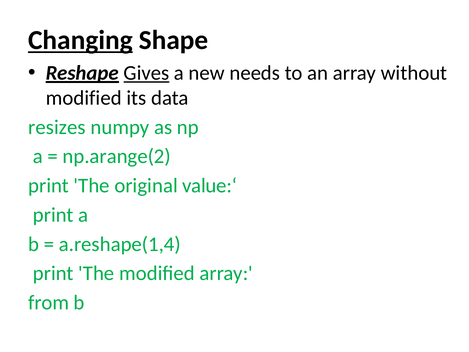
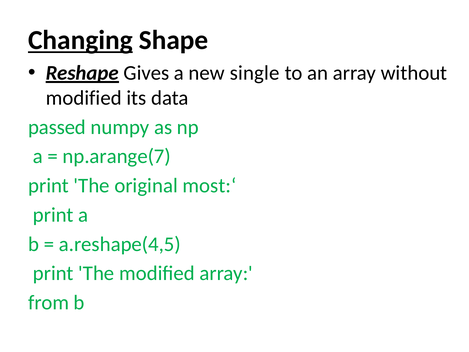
Gives underline: present -> none (146, 73)
needs: needs -> single (255, 73)
resizes: resizes -> passed (57, 127)
np.arange(2: np.arange(2 -> np.arange(7 (117, 156)
value:‘: value:‘ -> most:‘ (209, 186)
a.reshape(1,4: a.reshape(1,4 -> a.reshape(4,5 (120, 244)
